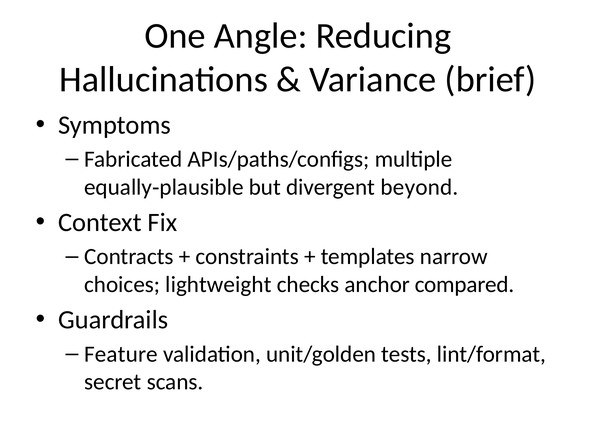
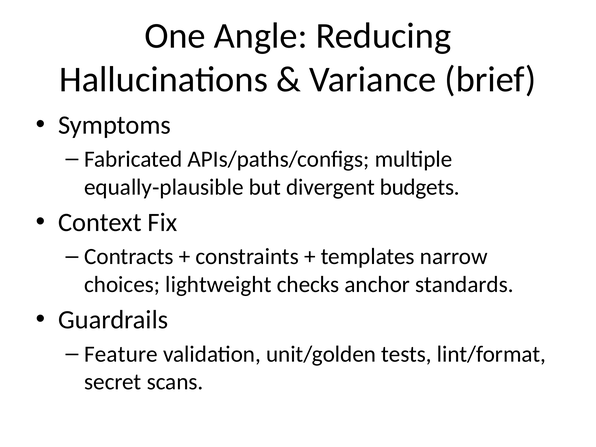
beyond: beyond -> budgets (420, 187)
compared: compared -> standards (464, 284)
